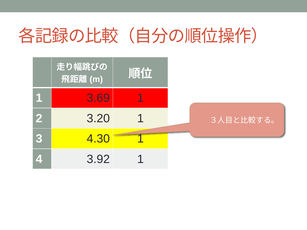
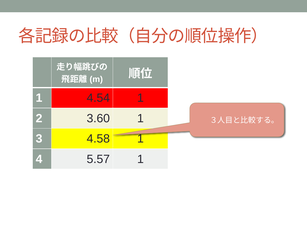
3.69: 3.69 -> 4.54 (98, 98)
3.20: 3.20 -> 3.60 (98, 118)
4.30: 4.30 -> 4.58 (98, 139)
3.92: 3.92 -> 5.57 (98, 159)
